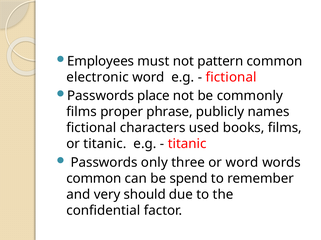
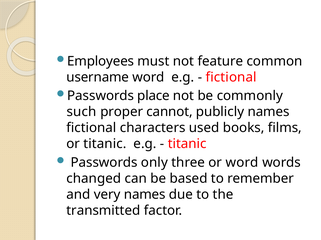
pattern: pattern -> feature (220, 61)
electronic: electronic -> username (98, 77)
films: films -> such (82, 112)
phrase: phrase -> cannot (170, 112)
common: common -> changed (94, 179)
spend: spend -> based (189, 179)
very should: should -> names (145, 195)
confidential: confidential -> transmitted (103, 211)
